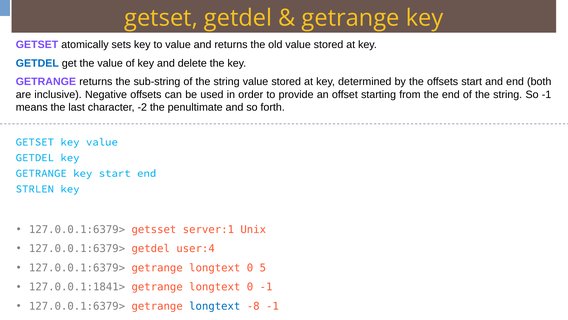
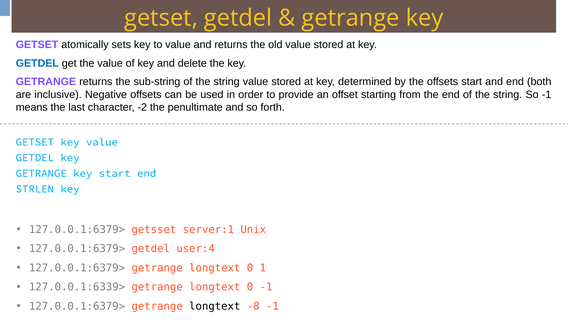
5: 5 -> 1 (263, 267)
127.0.0.1:1841>: 127.0.0.1:1841> -> 127.0.0.1:6339> (77, 287)
longtext colour: blue -> black (215, 306)
